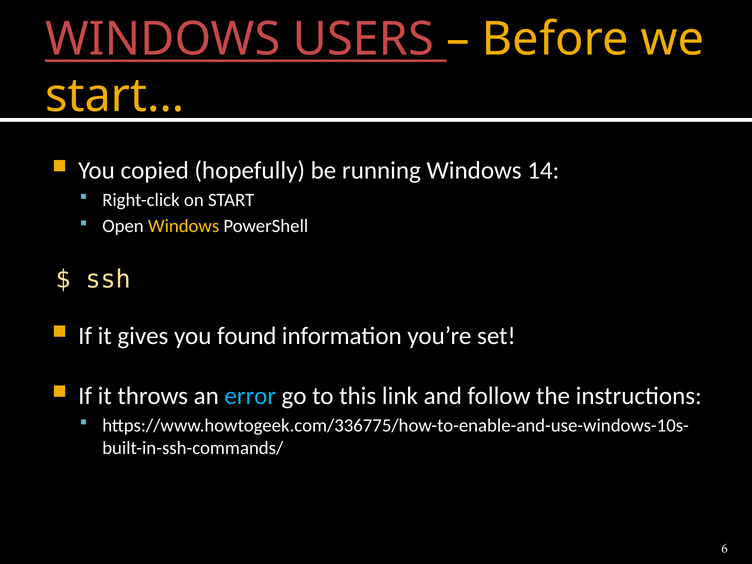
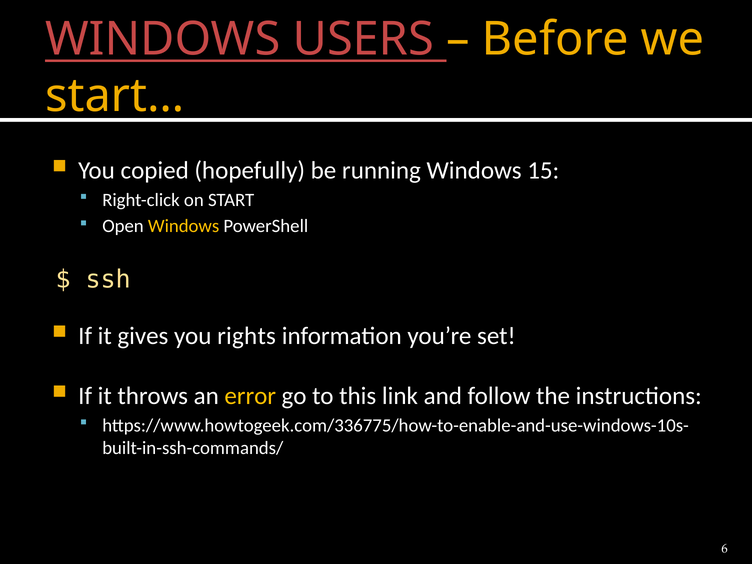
14: 14 -> 15 (543, 170)
found: found -> rights (247, 336)
error colour: light blue -> yellow (250, 396)
